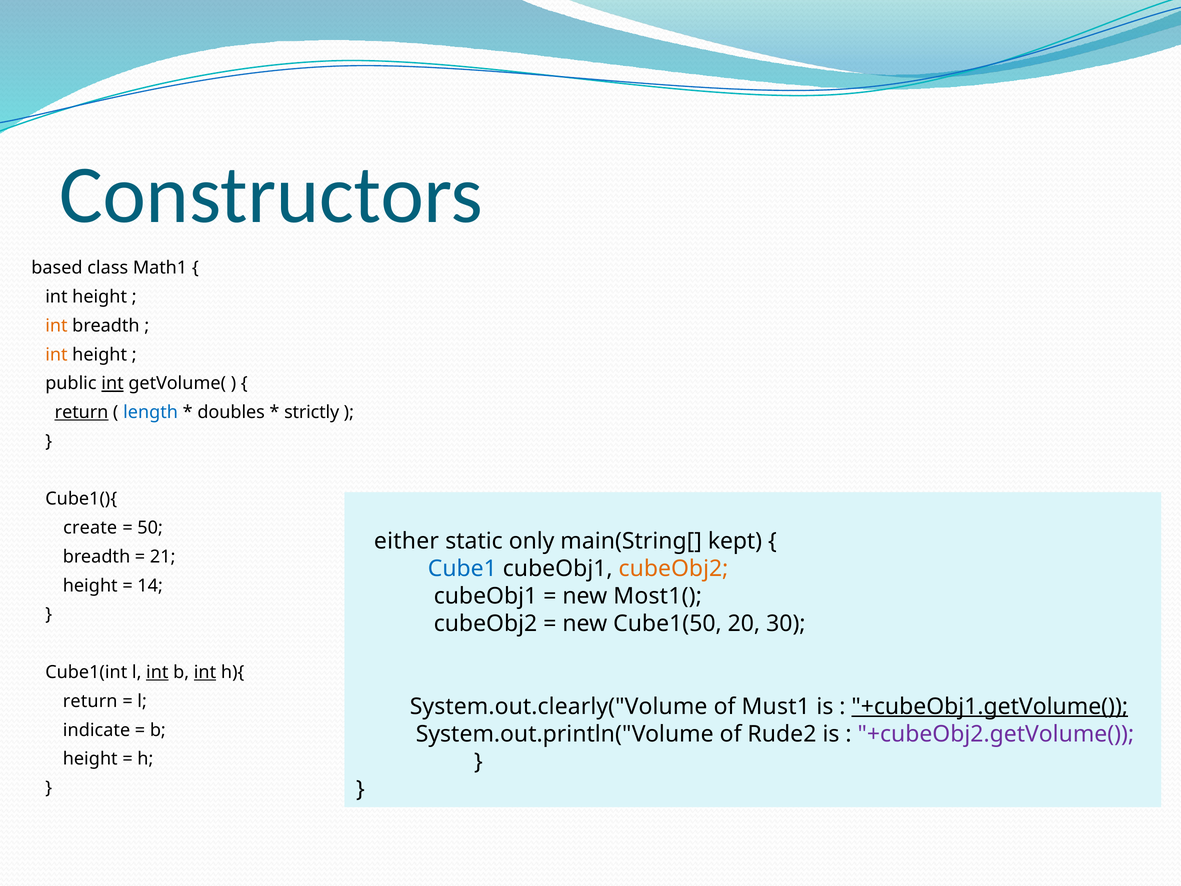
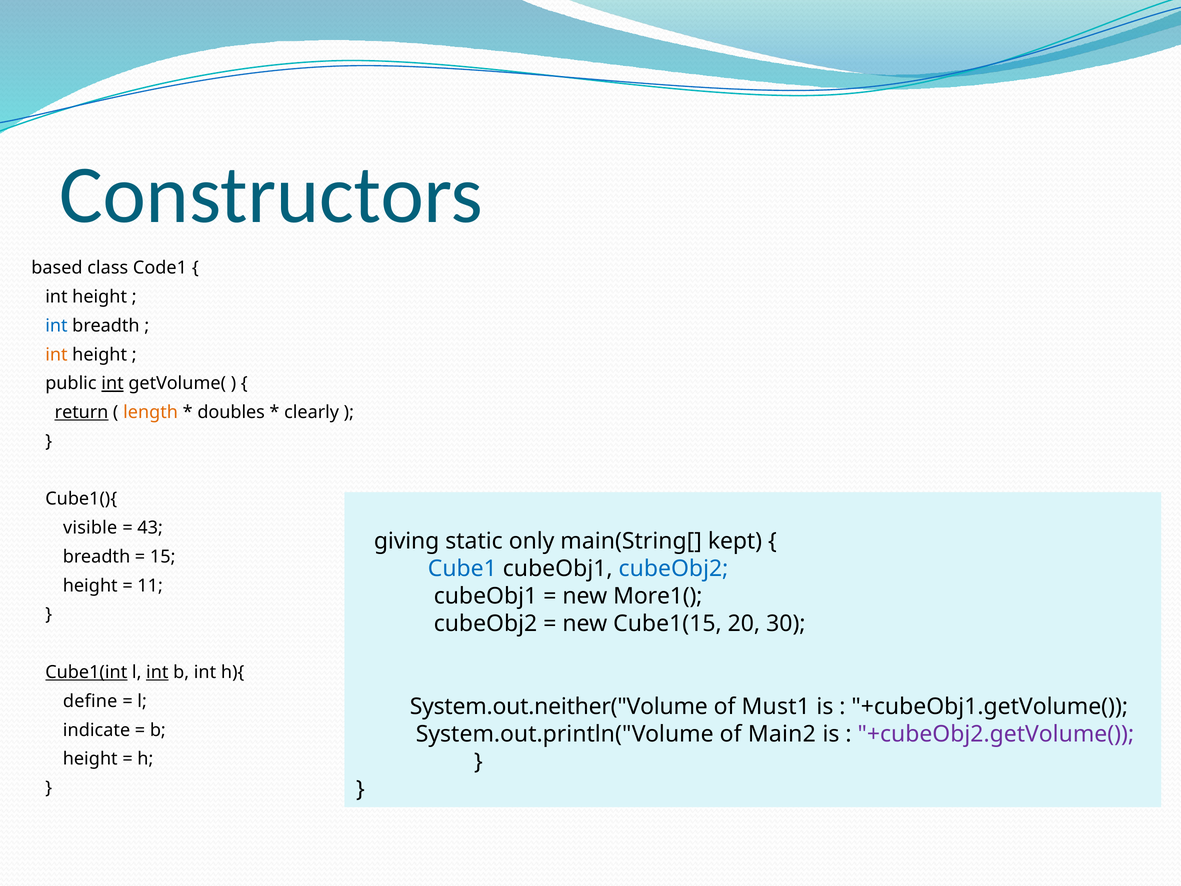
Math1: Math1 -> Code1 (160, 268)
int colour: orange -> blue (56, 326)
length colour: blue -> orange (151, 412)
strictly: strictly -> clearly (312, 412)
create: create -> visible (90, 528)
50: 50 -> 43 (150, 528)
either: either -> giving (407, 541)
21: 21 -> 15 (163, 557)
cubeObj2 colour: orange -> blue (674, 568)
14: 14 -> 11 (150, 585)
Most1(: Most1( -> More1( (658, 596)
Cube1(50: Cube1(50 -> Cube1(15 (667, 624)
Cube1(int underline: none -> present (86, 672)
int underline: present -> none (205, 672)
return: return -> define (90, 701)
System.out.clearly("Volume: System.out.clearly("Volume -> System.out.neither("Volume (559, 706)
+cubeObj1.getVolume( underline: present -> none (990, 706)
Rude2: Rude2 -> Main2 (782, 734)
